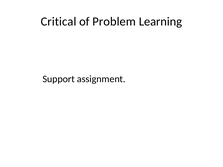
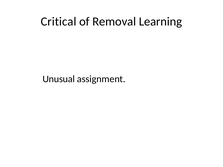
Problem: Problem -> Removal (114, 21)
Support: Support -> Unusual (59, 79)
